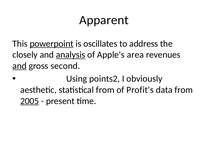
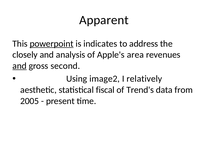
oscillates: oscillates -> indicates (100, 44)
analysis underline: present -> none (71, 55)
points2: points2 -> image2 (105, 79)
obviously: obviously -> relatively (144, 79)
statistical from: from -> fiscal (105, 90)
Profit's: Profit's -> Trend's (140, 90)
2005 underline: present -> none (30, 101)
